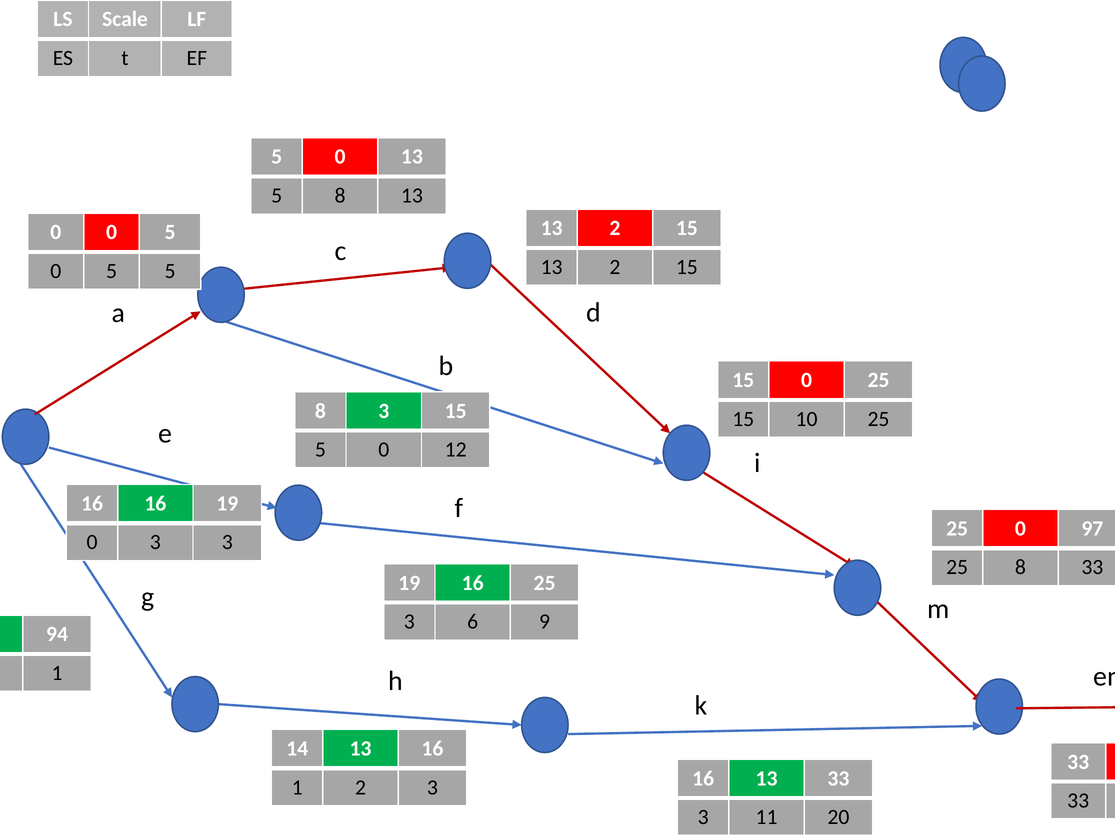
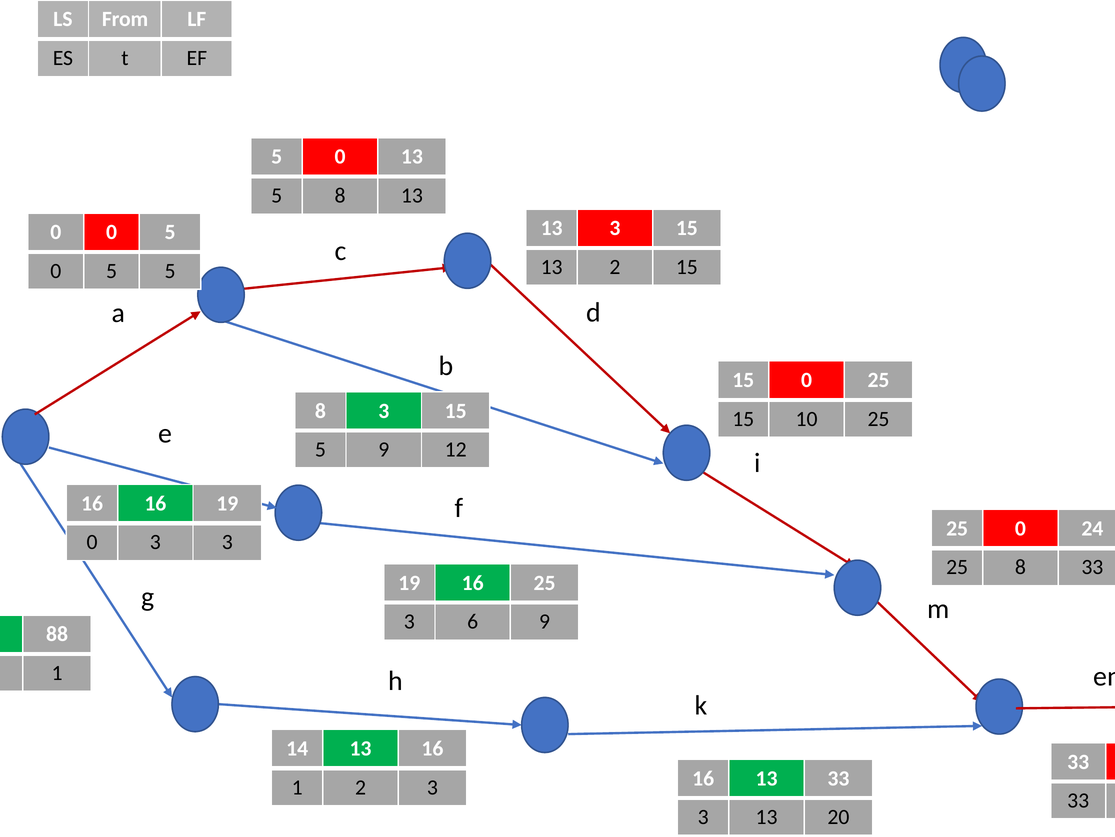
Scale: Scale -> From (125, 19)
2: 2 -> 3 (615, 228)
0: 0 -> 9 (384, 449)
97: 97 -> 24 (1092, 528)
94: 94 -> 88 (57, 634)
11: 11 -> 13 (767, 816)
